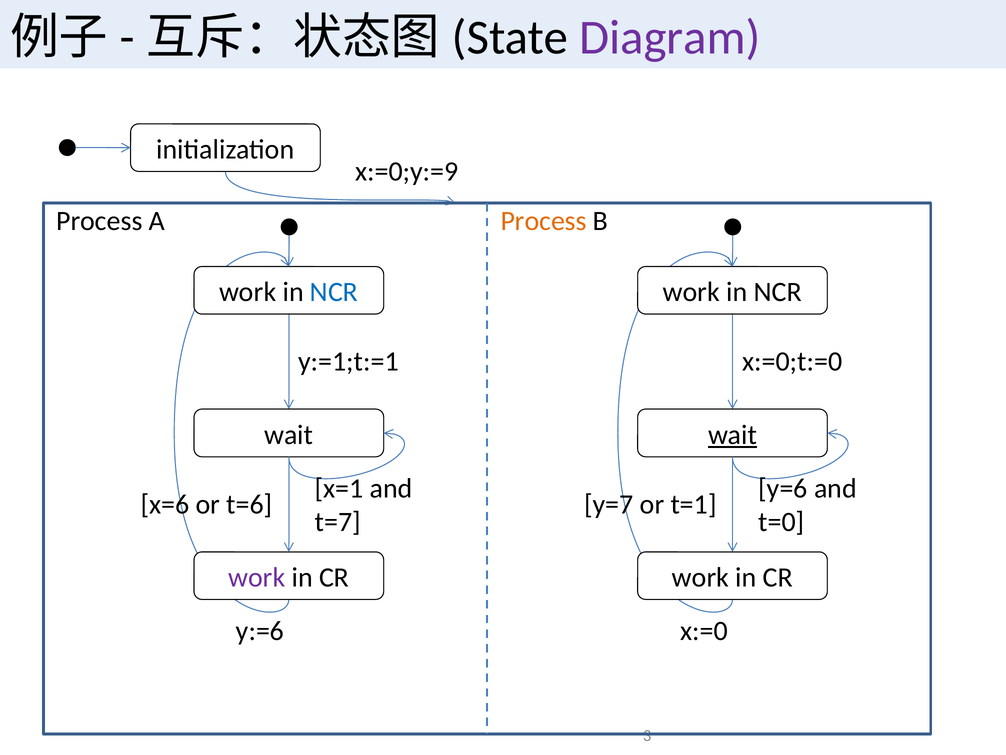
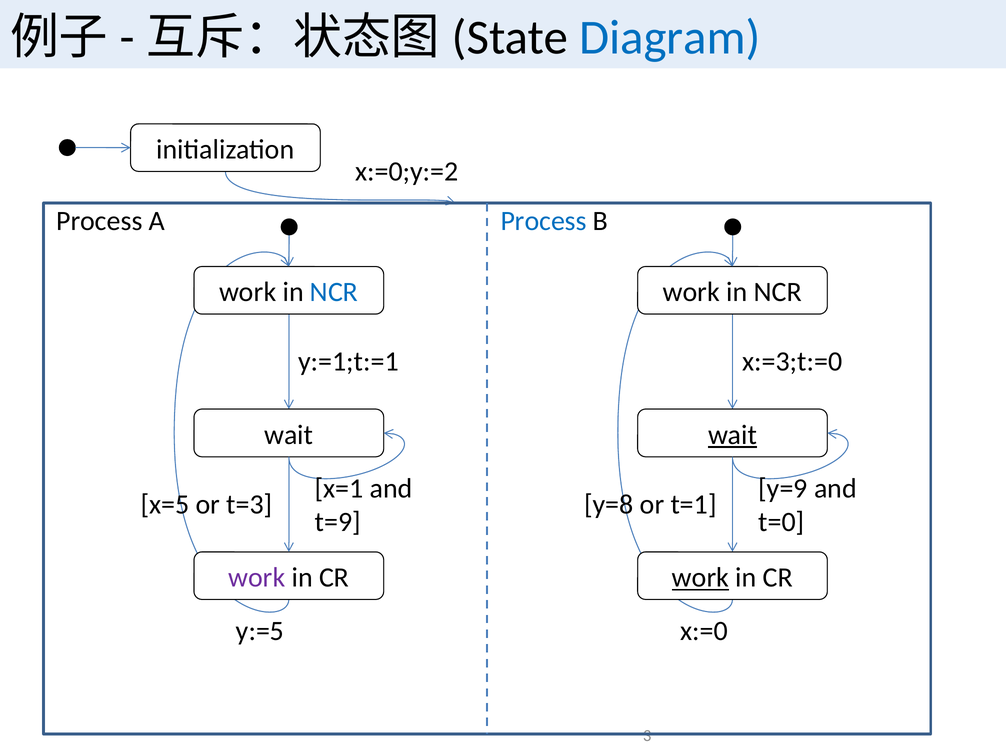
Diagram colour: purple -> blue (670, 38)
x:=0;y:=9: x:=0;y:=9 -> x:=0;y:=2 (407, 171)
Process colour: orange -> blue (544, 221)
x:=0;t:=0: x:=0;t:=0 -> x:=3;t:=0 (792, 361)
y=6: y=6 -> y=9 (783, 488)
x=6: x=6 -> x=5 (165, 504)
t=6: t=6 -> t=3 (249, 504)
y=7: y=7 -> y=8 (609, 504)
t=7: t=7 -> t=9 (338, 522)
work underline: none -> present (701, 577)
y:=6: y:=6 -> y:=5 (260, 631)
